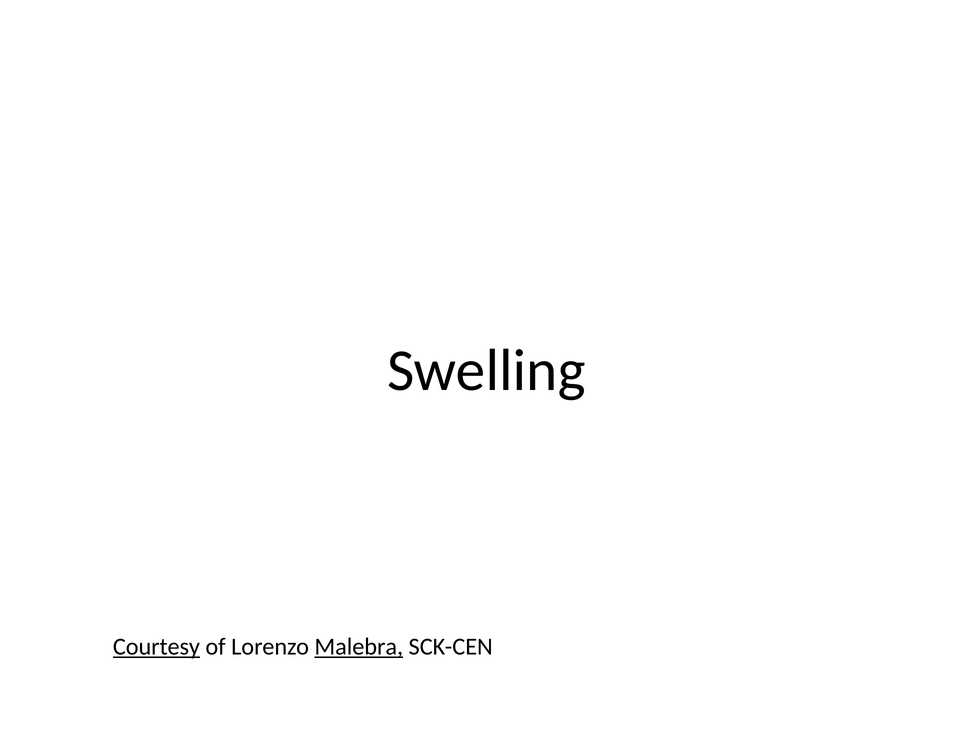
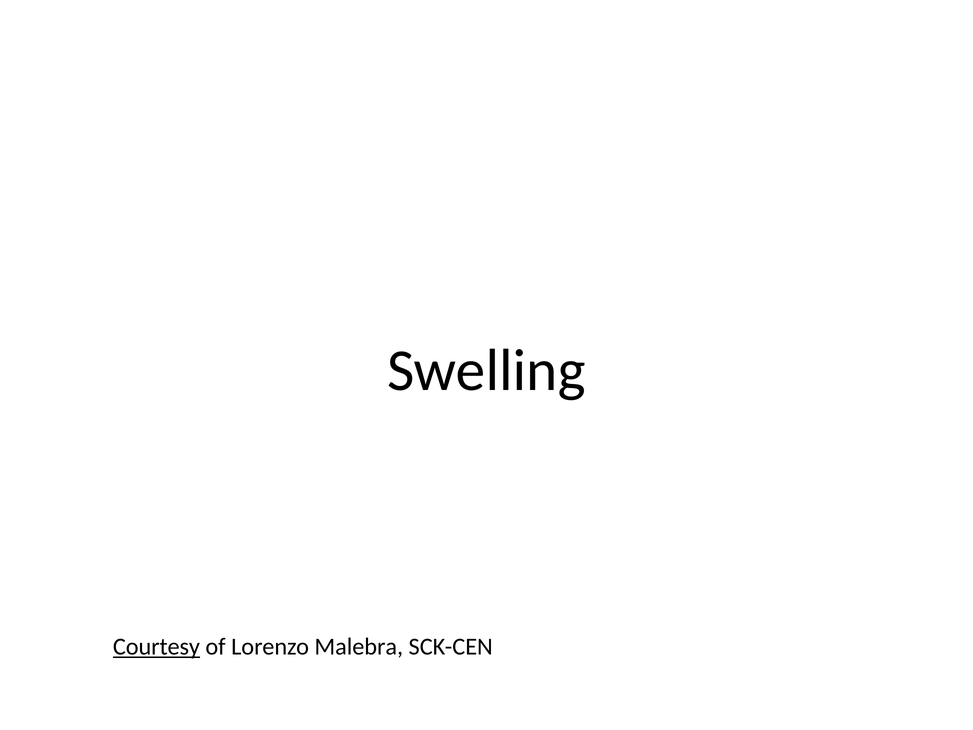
Malebra underline: present -> none (359, 646)
